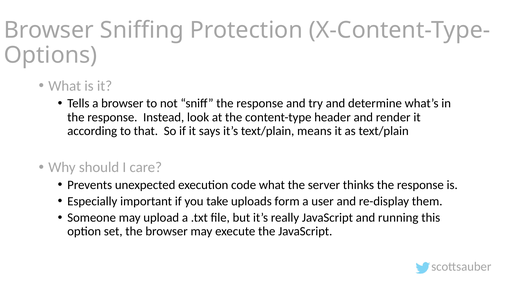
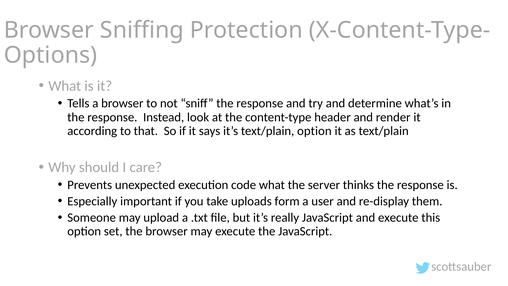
text/plain means: means -> option (314, 131)
and running: running -> execute (398, 217)
